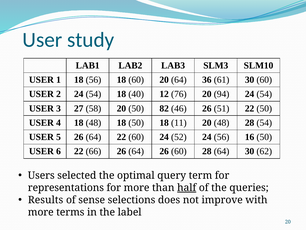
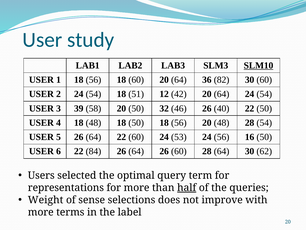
SLM10 underline: none -> present (258, 65)
61: 61 -> 82 (222, 80)
40: 40 -> 51 (136, 94)
76: 76 -> 42 (179, 94)
94: 94 -> 64 (222, 94)
27: 27 -> 39 (79, 108)
82: 82 -> 32 (164, 108)
51: 51 -> 40 (222, 108)
50 18 11: 11 -> 56 (179, 122)
52: 52 -> 53 (179, 137)
66: 66 -> 84 (93, 151)
Results: Results -> Weight (46, 200)
